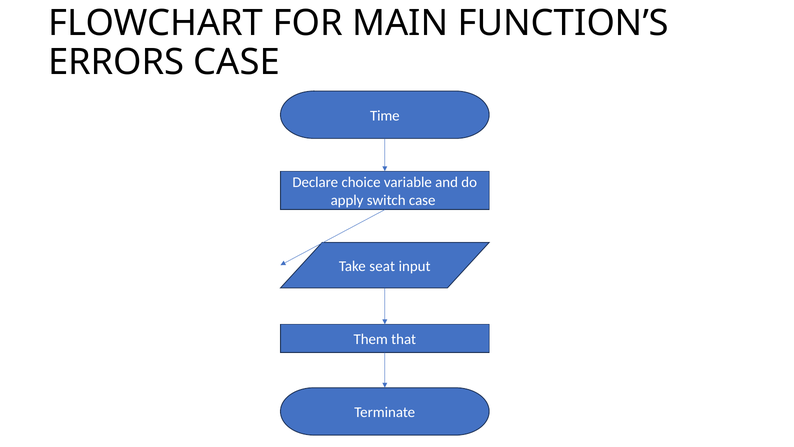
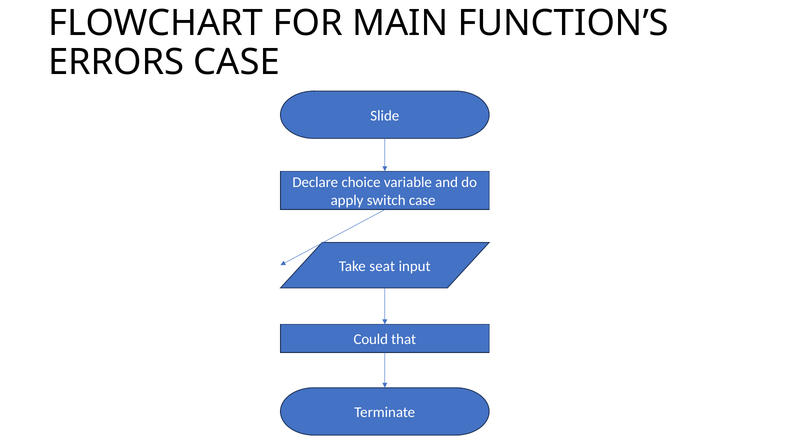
Time: Time -> Slide (385, 116)
Them: Them -> Could (371, 339)
